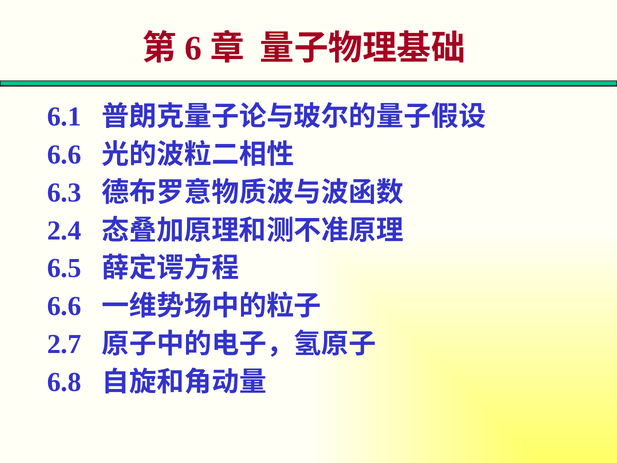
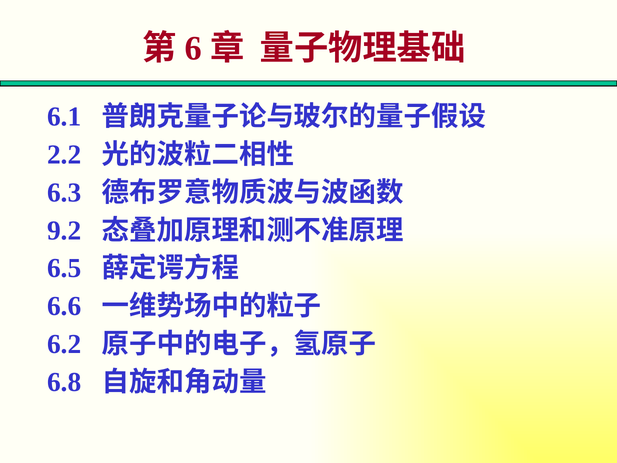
6.6: 6.6 -> 2.2 (64, 155)
2.4: 2.4 -> 9.2 (64, 230)
2.7: 2.7 -> 6.2 (64, 344)
